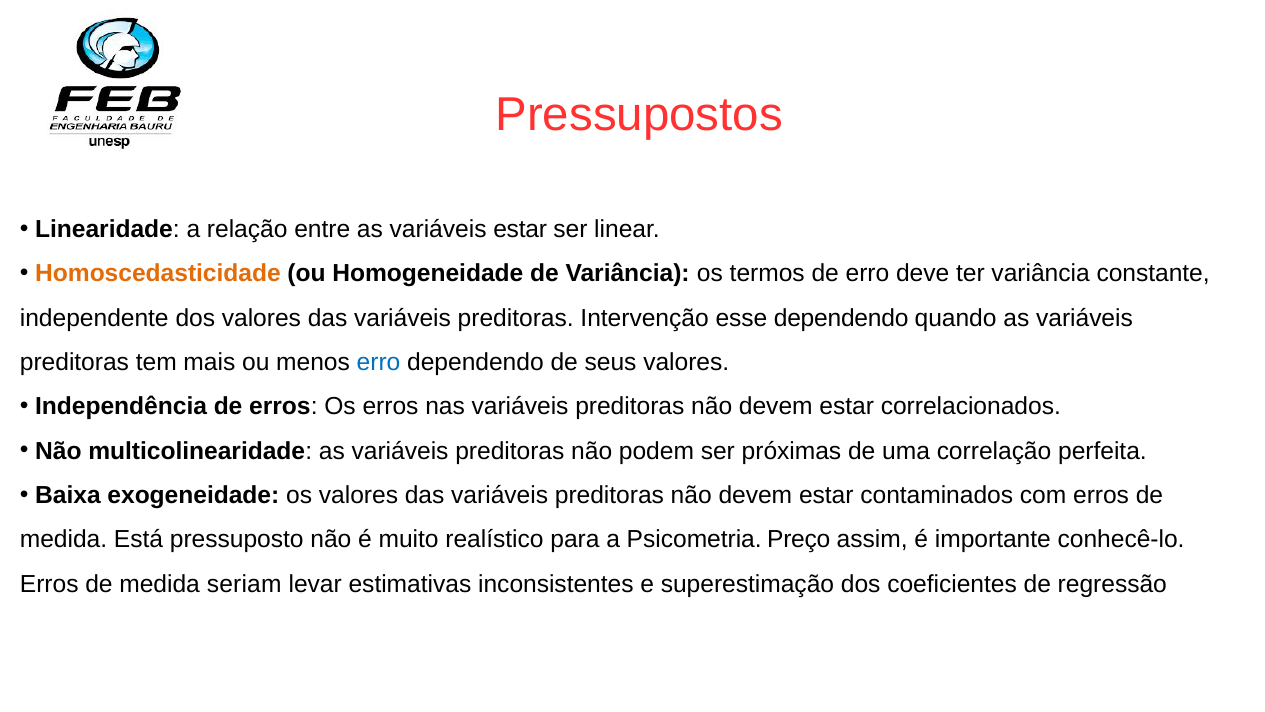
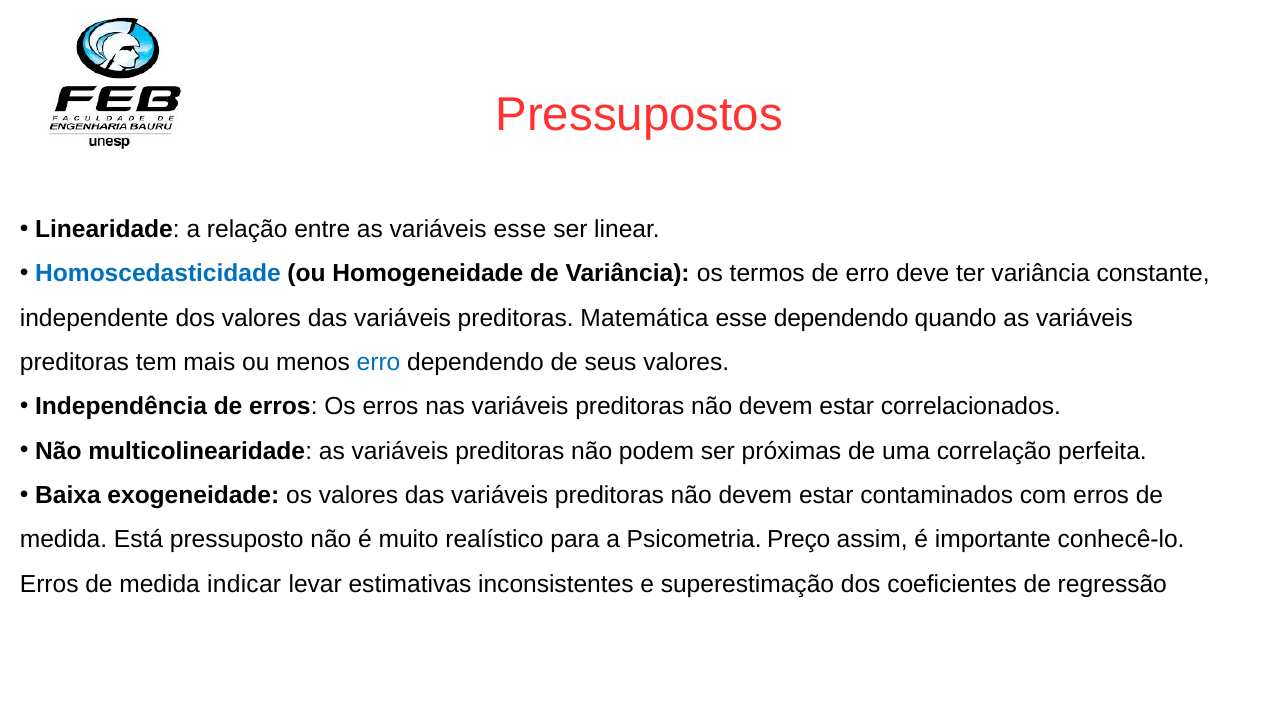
variáveis estar: estar -> esse (520, 229)
Homoscedasticidade colour: orange -> blue (158, 274)
Intervenção: Intervenção -> Matemática (645, 318)
seriam: seriam -> indicar (244, 584)
